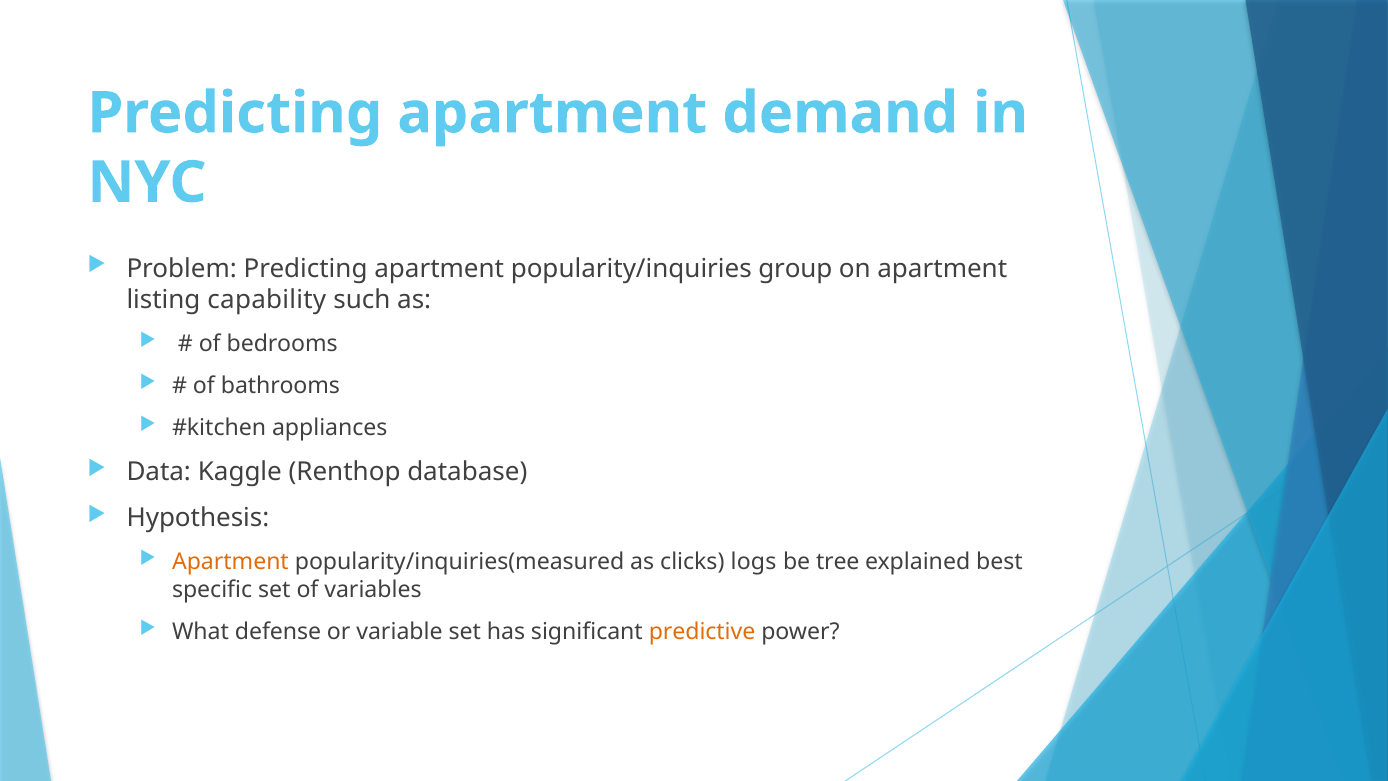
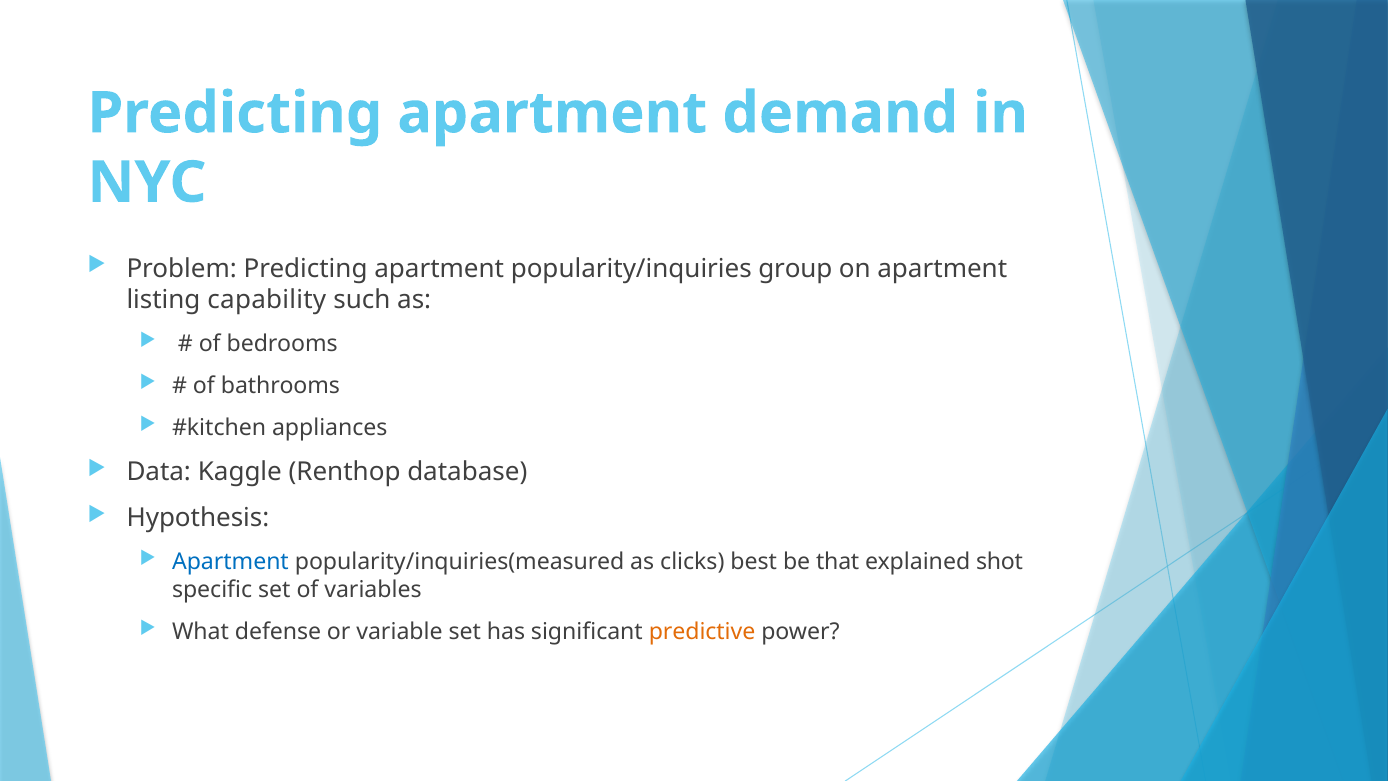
Apartment colour: orange -> blue (230, 561)
logs: logs -> best (754, 561)
tree: tree -> that (838, 561)
best: best -> shot (1000, 561)
